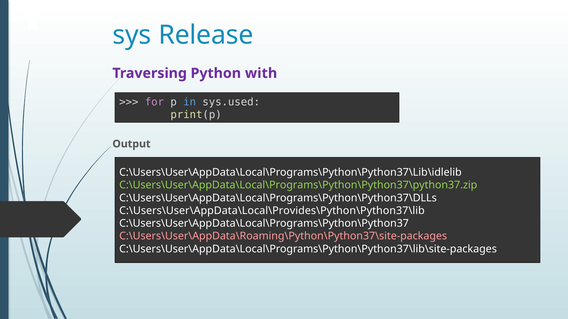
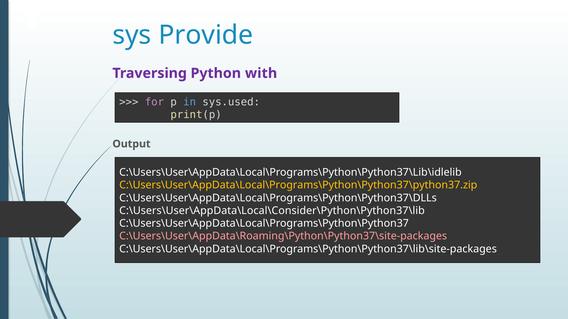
Release: Release -> Provide (206, 35)
C:\Users\User\AppData\Local\Programs\Python\Python37\python37.zip colour: light green -> yellow (298, 185)
C:\Users\User\AppData\Local\Provides\Python\Python37\lib: C:\Users\User\AppData\Local\Provides\Python\Python37\lib -> C:\Users\User\AppData\Local\Consider\Python\Python37\lib (272, 211)
